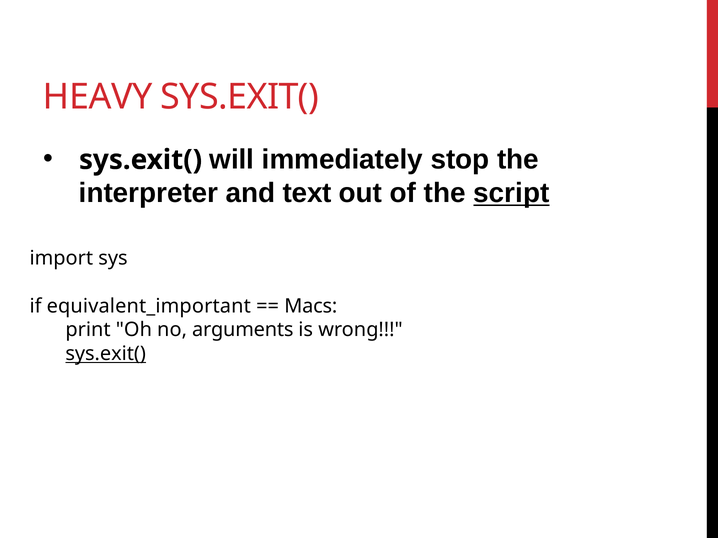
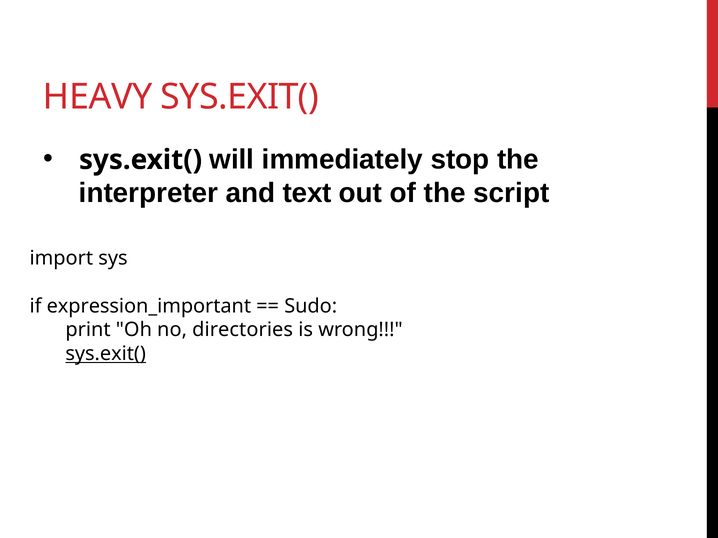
script underline: present -> none (511, 193)
equivalent_important: equivalent_important -> expression_important (149, 306)
Macs: Macs -> Sudo (311, 306)
arguments: arguments -> directories (243, 330)
